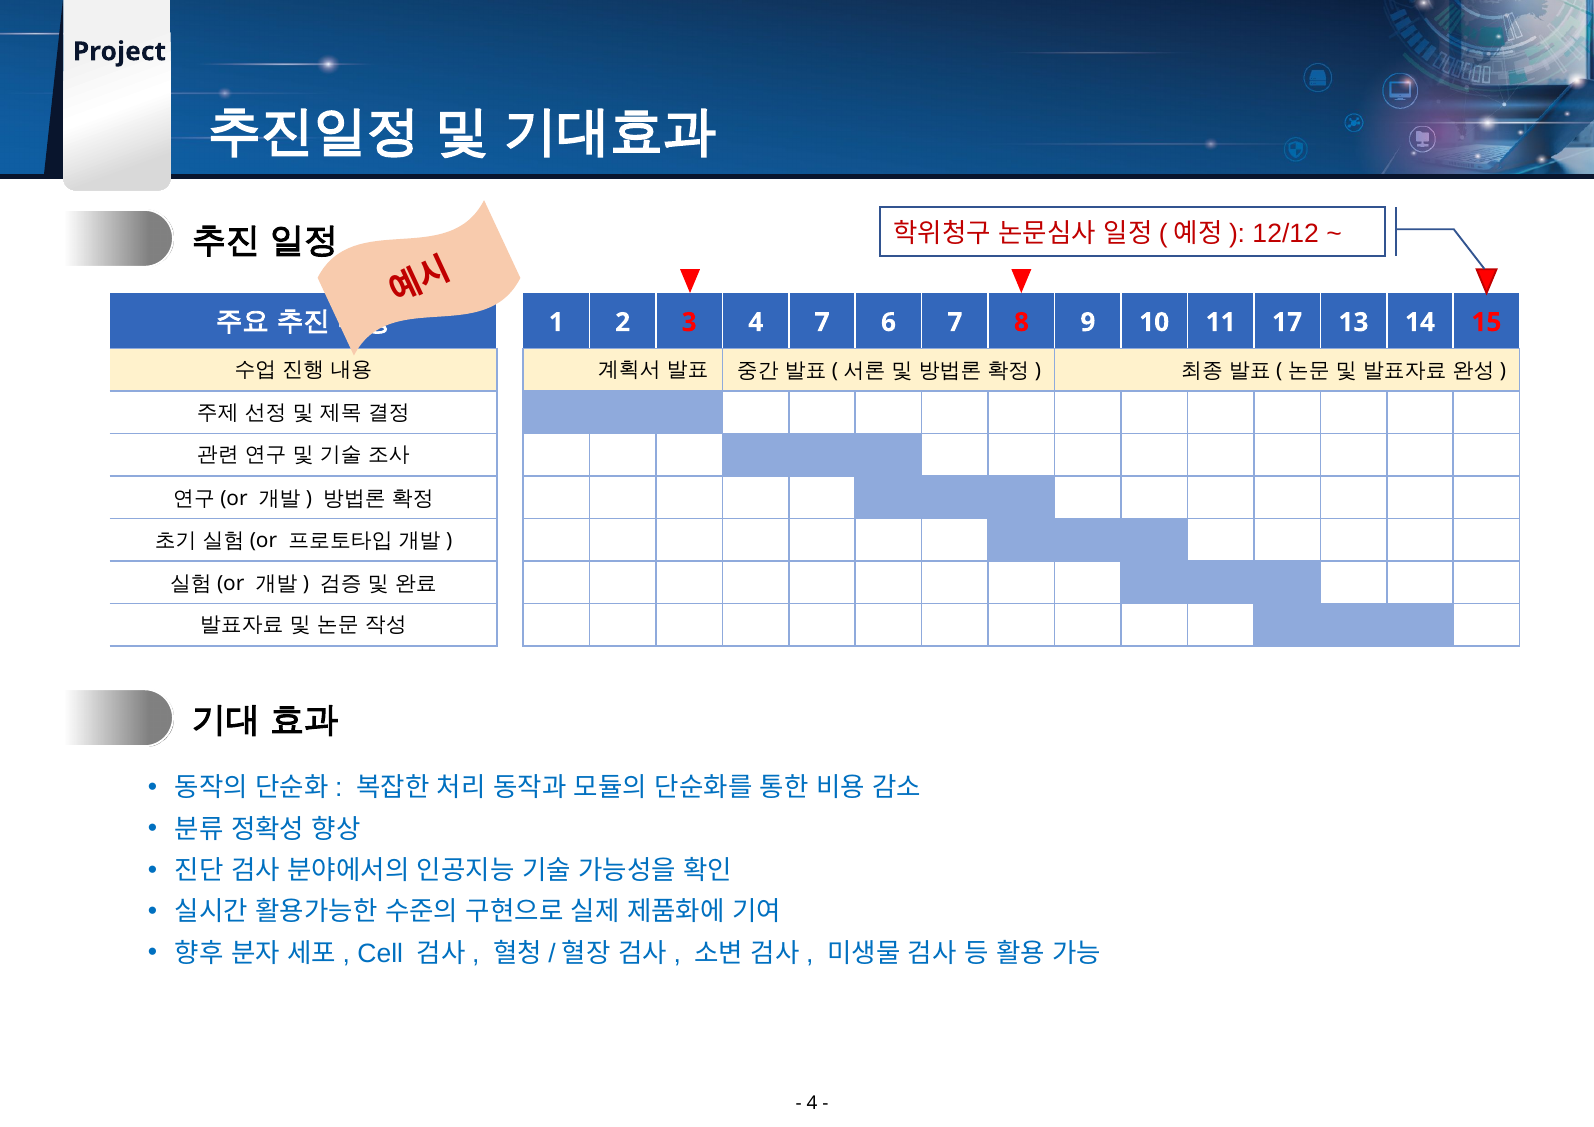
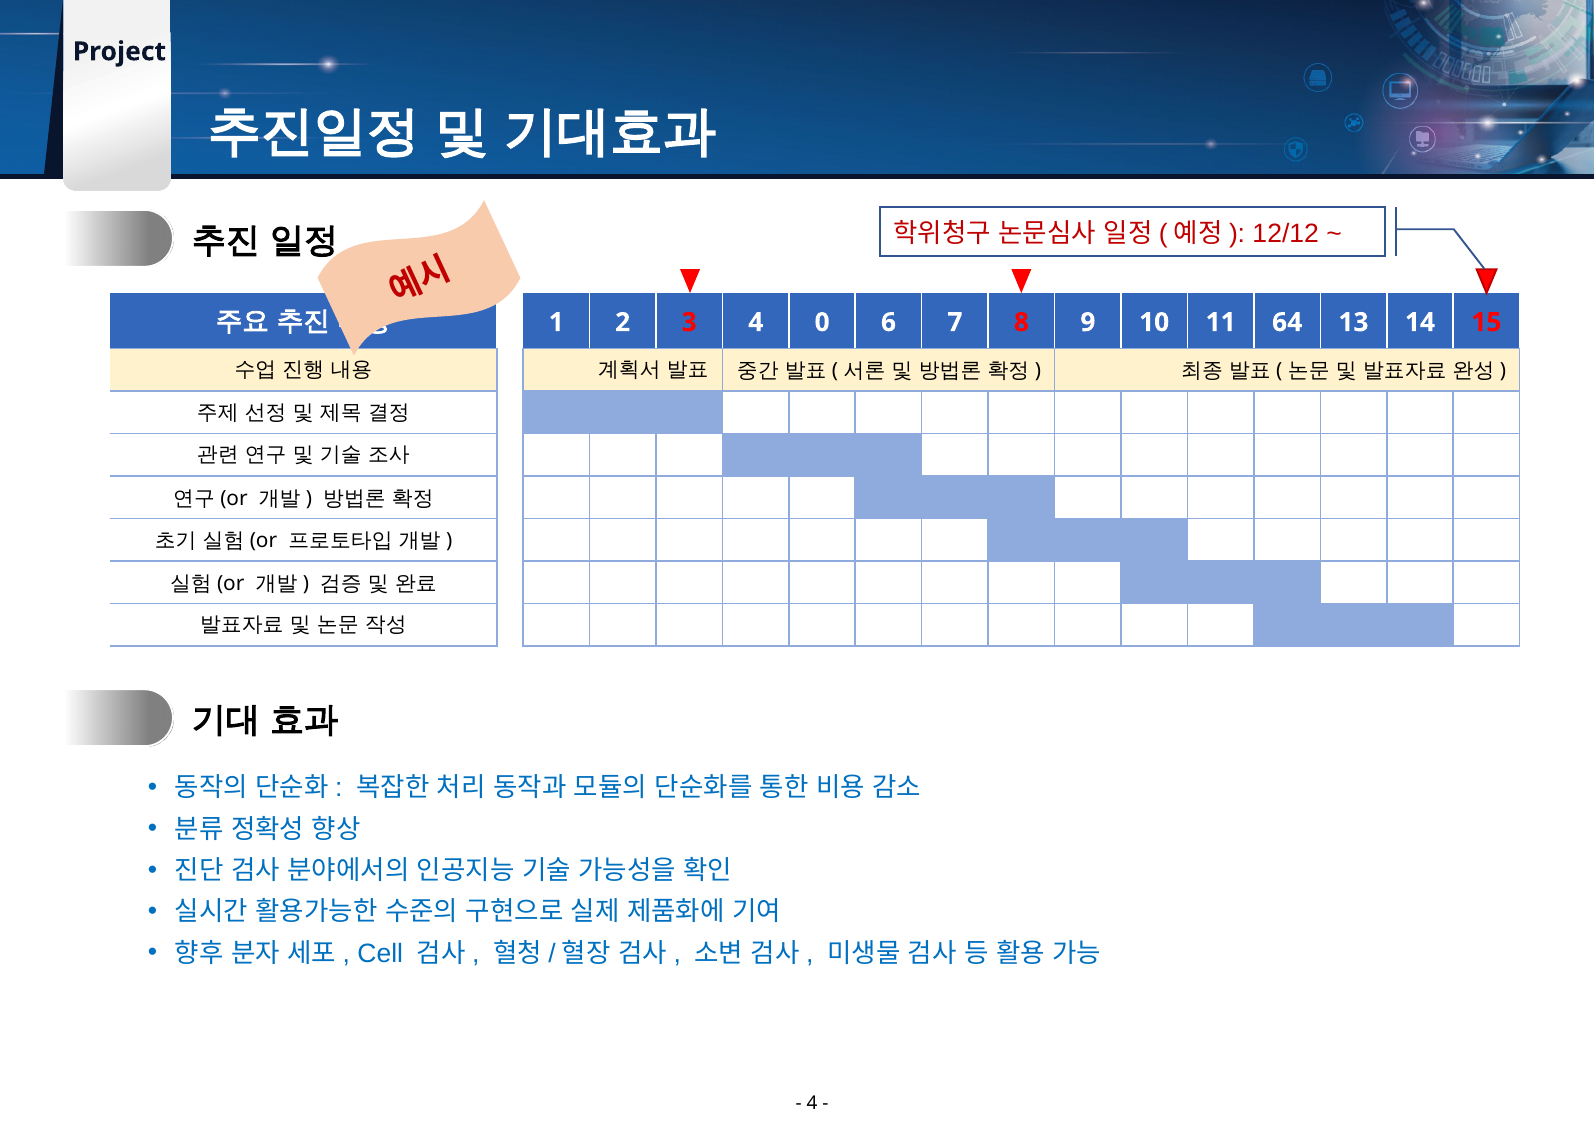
4 7: 7 -> 0 (822, 322)
17: 17 -> 64 (1287, 322)
